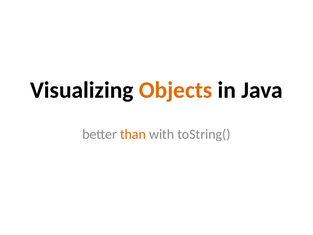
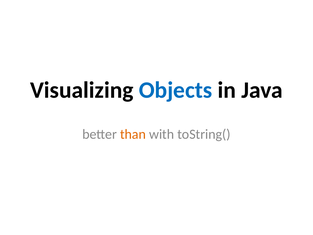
Objects colour: orange -> blue (176, 90)
